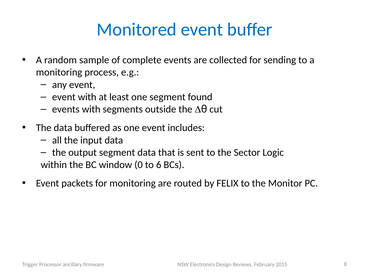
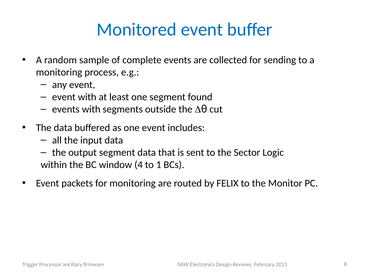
0: 0 -> 4 (139, 165)
6: 6 -> 1 (159, 165)
